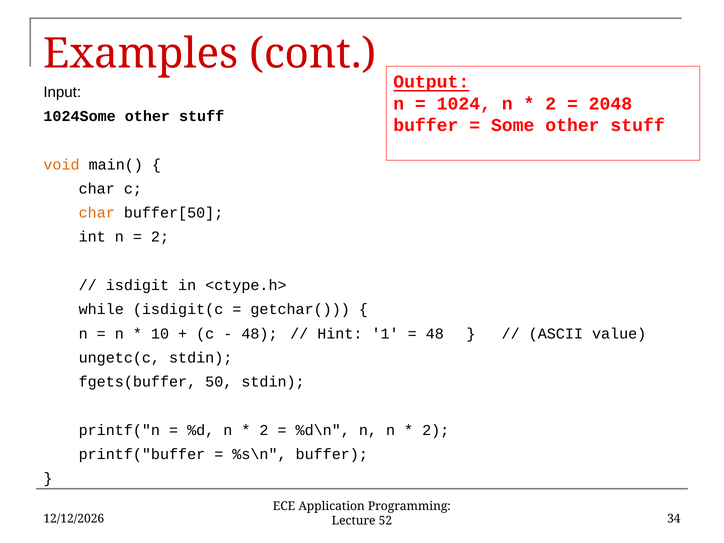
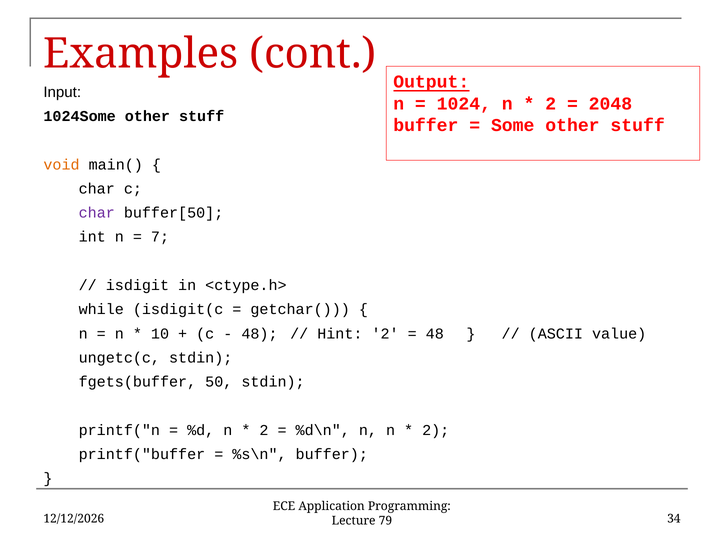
char colour: orange -> purple (97, 213)
2: 2 -> 7 (160, 237)
Hint 1: 1 -> 2 (385, 334)
52: 52 -> 79 (385, 521)
